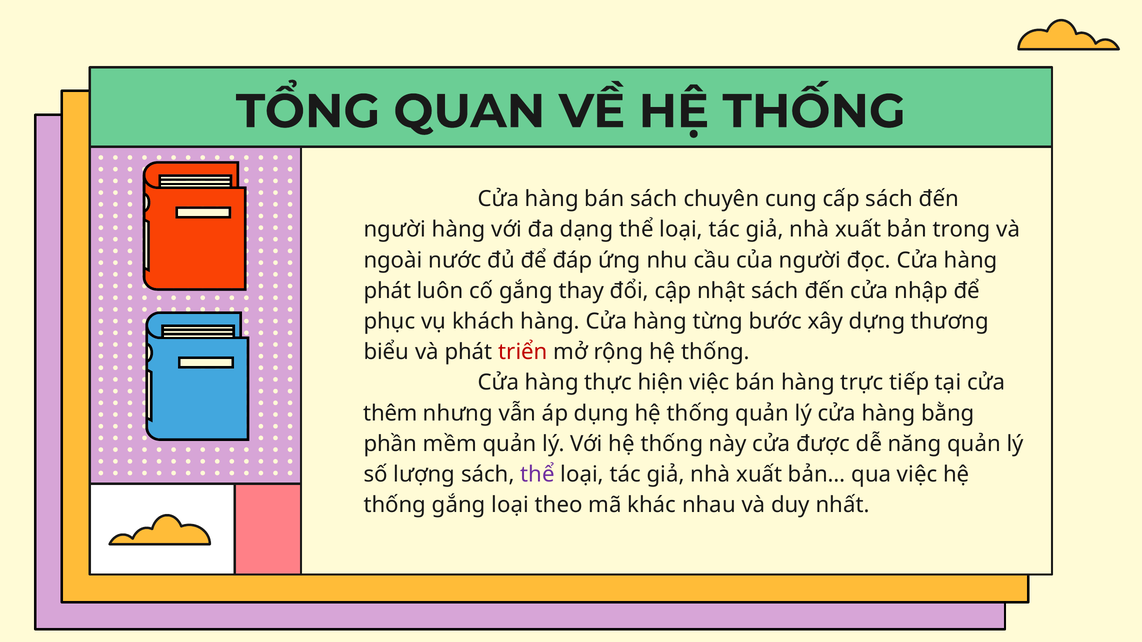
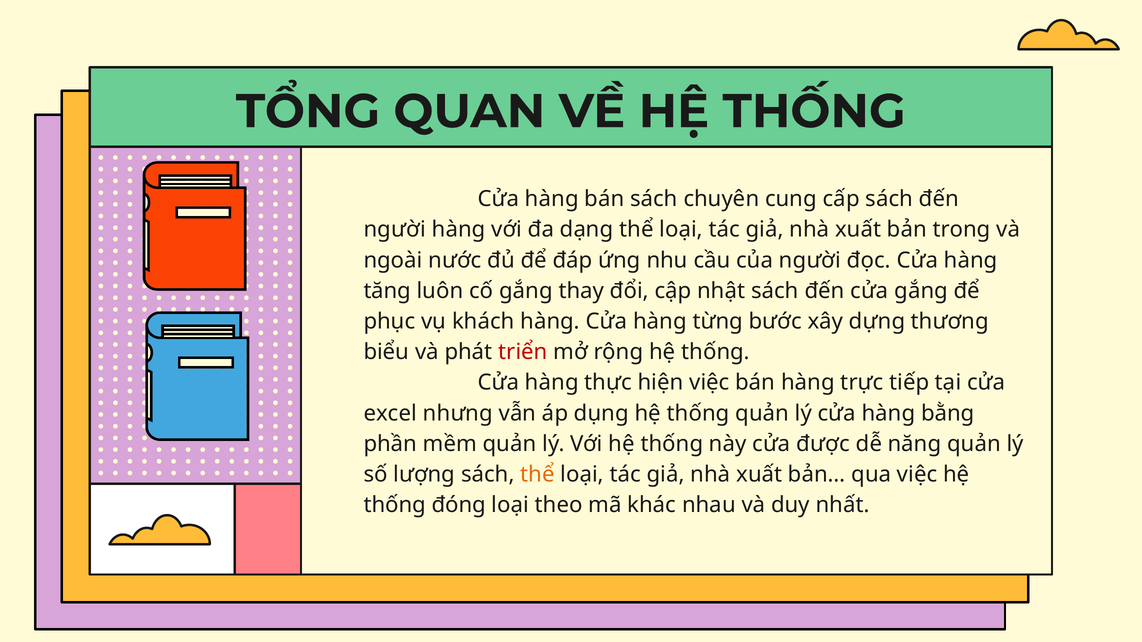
phát: phát -> tăng (387, 291)
cửa nhập: nhập -> gắng (921, 291)
thêm: thêm -> excel (390, 414)
thể colour: purple -> orange (537, 475)
thống gắng: gắng -> đóng (459, 505)
